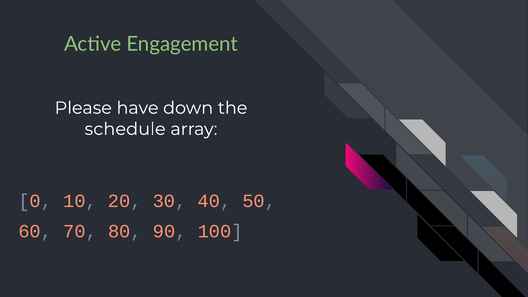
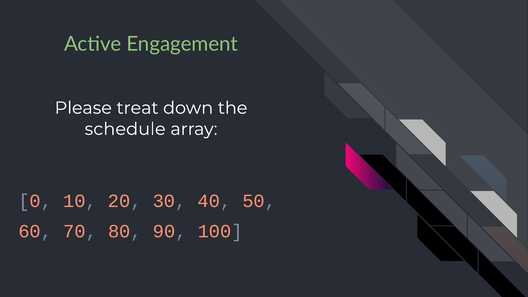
have: have -> treat (138, 108)
